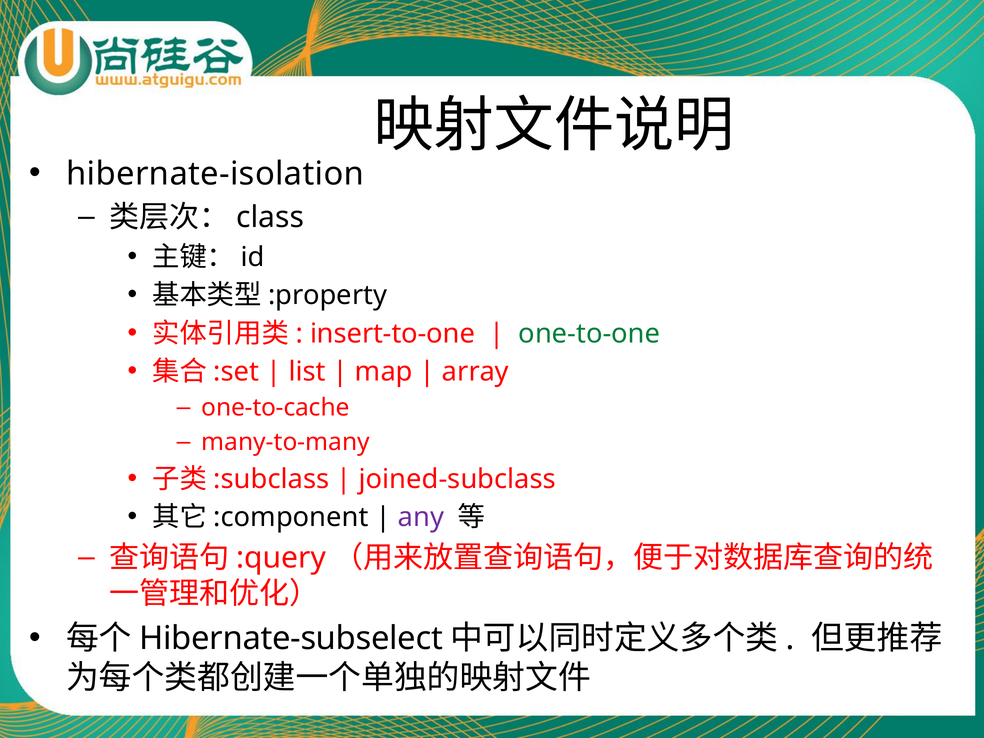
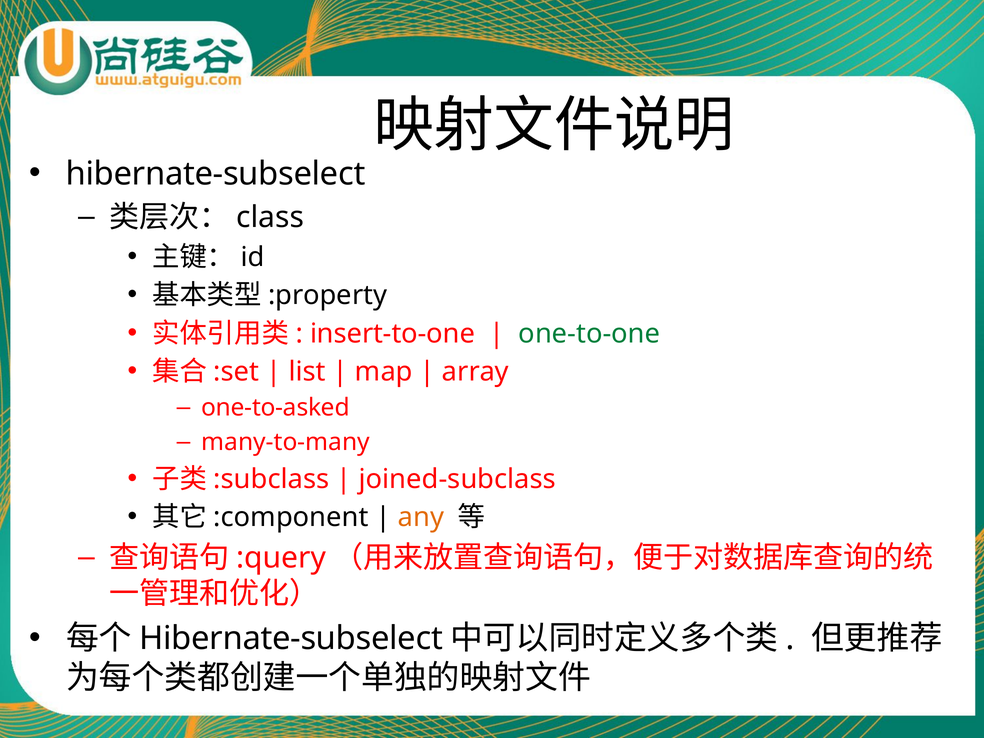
hibernate-isolation: hibernate-isolation -> hibernate-subselect (216, 174)
one-to-cache: one-to-cache -> one-to-asked (275, 408)
any colour: purple -> orange (421, 517)
